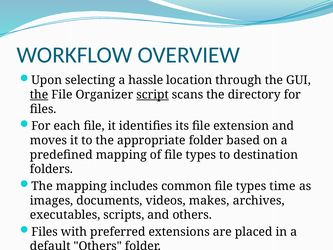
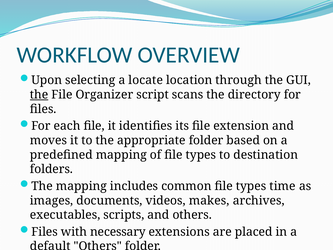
hassle: hassle -> locate (146, 80)
script underline: present -> none (153, 95)
preferred: preferred -> necessary (118, 232)
